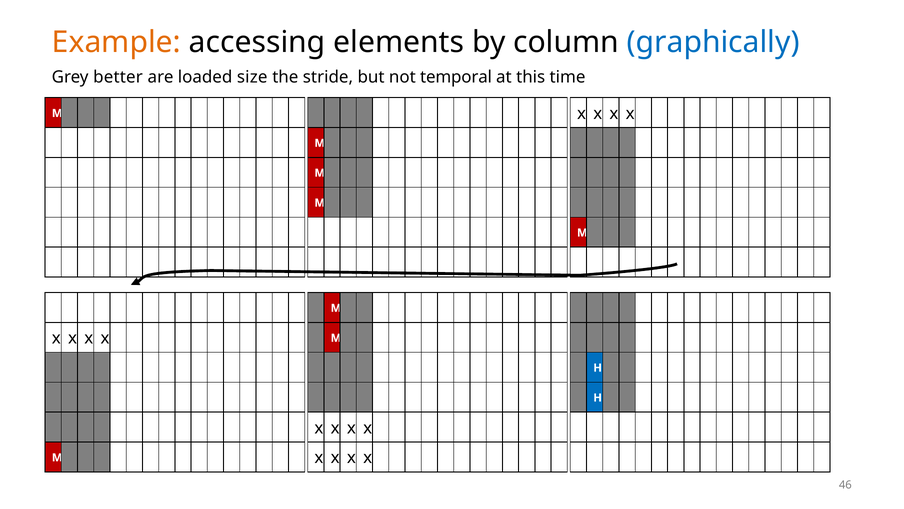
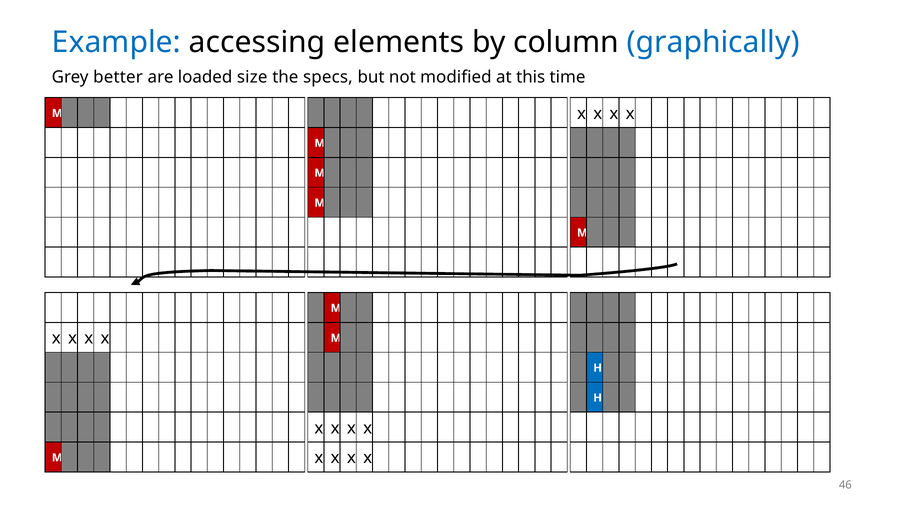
Example colour: orange -> blue (116, 42)
stride: stride -> specs (328, 77)
temporal: temporal -> modified (456, 77)
